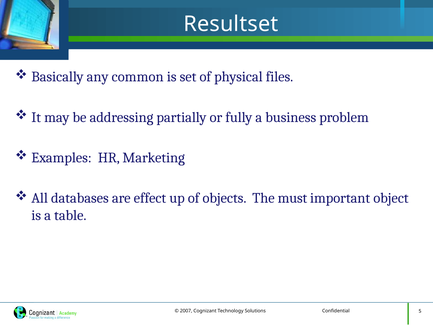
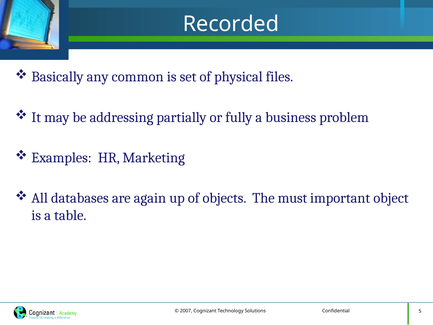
Resultset: Resultset -> Recorded (231, 24)
effect: effect -> again (150, 198)
